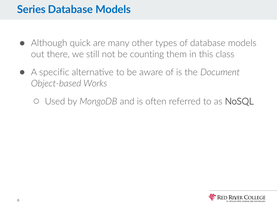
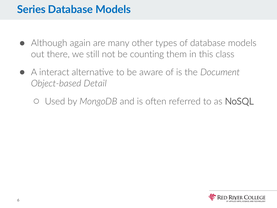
quick: quick -> again (80, 43)
specific: specific -> interact (54, 72)
Works: Works -> Detail (95, 83)
